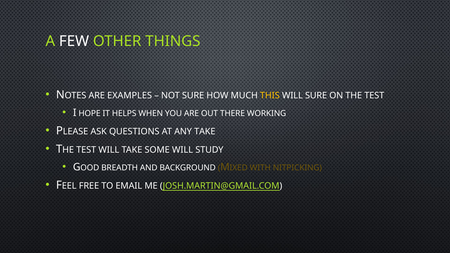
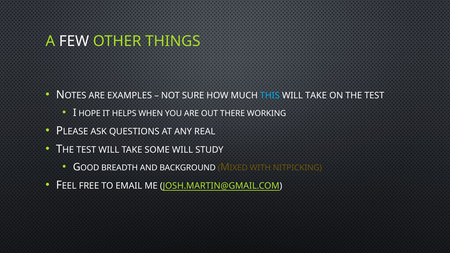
THIS colour: yellow -> light blue (270, 96)
SURE: SURE -> TAKE (316, 96)
ANY TAKE: TAKE -> REAL (205, 131)
